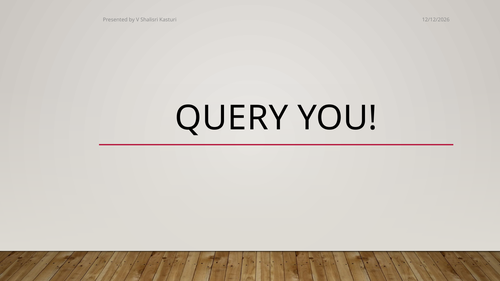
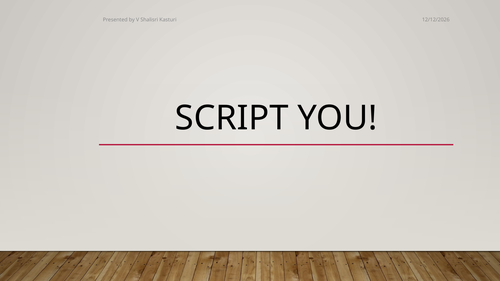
QUERY: QUERY -> SCRIPT (232, 118)
